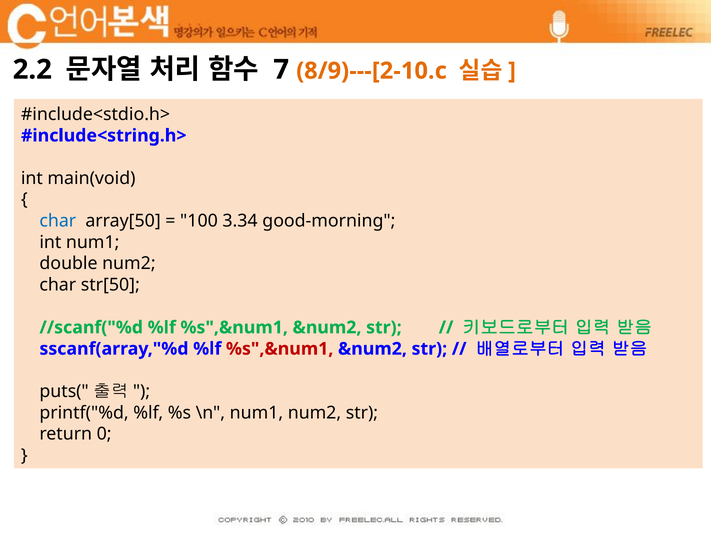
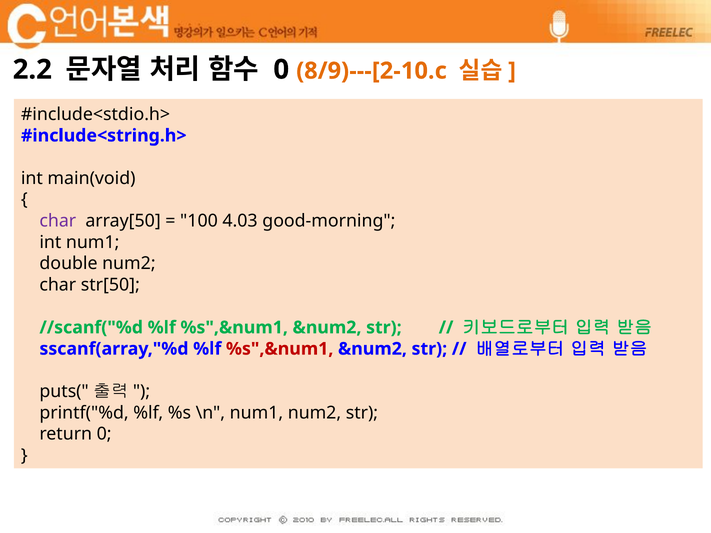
7: 7 -> 0 (281, 70)
char colour: blue -> purple (58, 221)
3.34: 3.34 -> 4.03 (240, 221)
